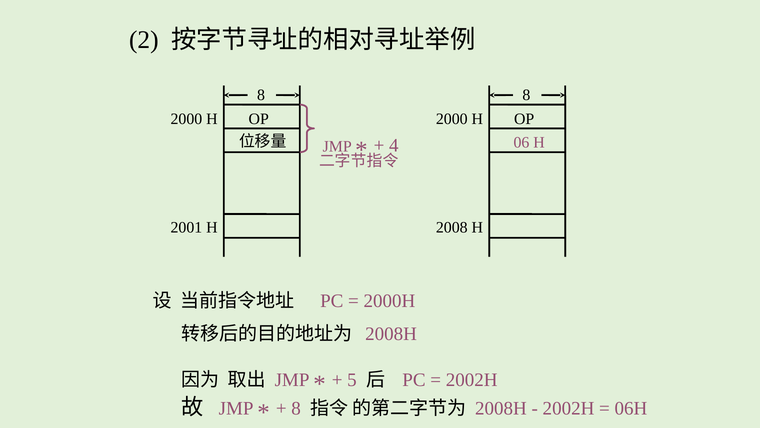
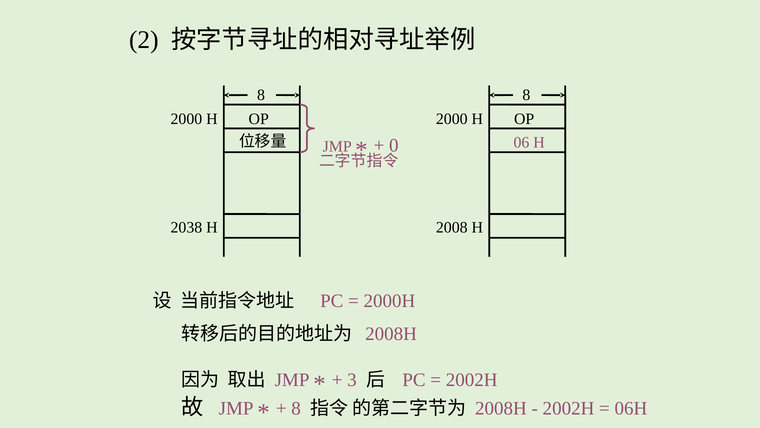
4: 4 -> 0 (394, 145)
2001: 2001 -> 2038 (186, 227)
5: 5 -> 3 (352, 379)
